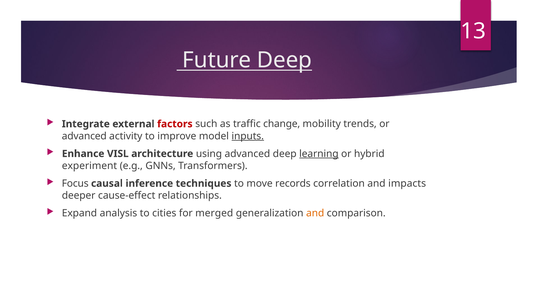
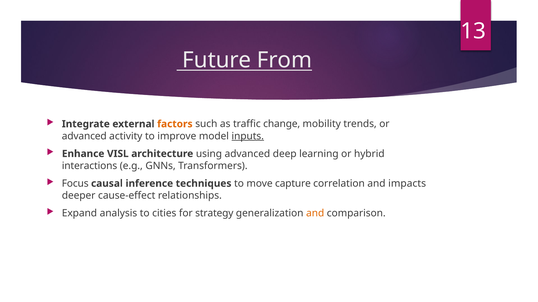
Future Deep: Deep -> From (284, 60)
factors colour: red -> orange (175, 124)
learning underline: present -> none (319, 154)
experiment: experiment -> interactions (90, 166)
records: records -> capture (293, 184)
merged: merged -> strategy (214, 214)
